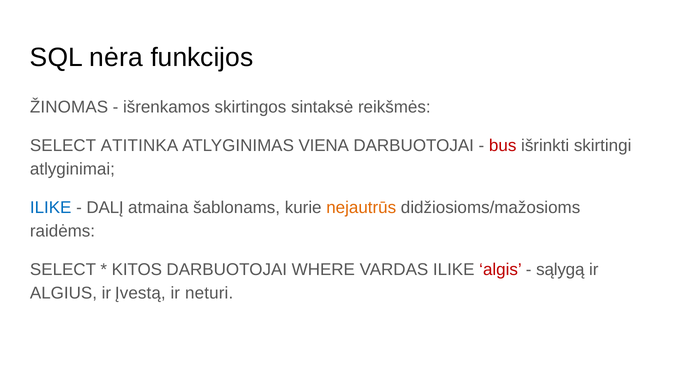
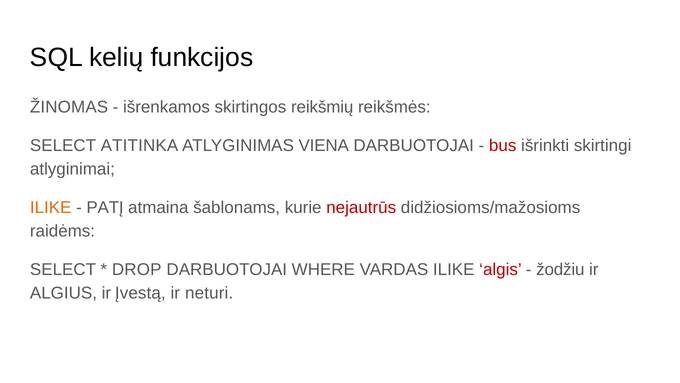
nėra: nėra -> kelių (116, 58)
sintaksė: sintaksė -> reikšmių (322, 107)
ILIKE colour: blue -> orange (51, 207)
DALĮ: DALĮ -> PATĮ (105, 207)
nejautrūs colour: orange -> red (361, 207)
KITOS: KITOS -> DROP (137, 269)
sąlygą: sąlygą -> žodžiu (560, 269)
